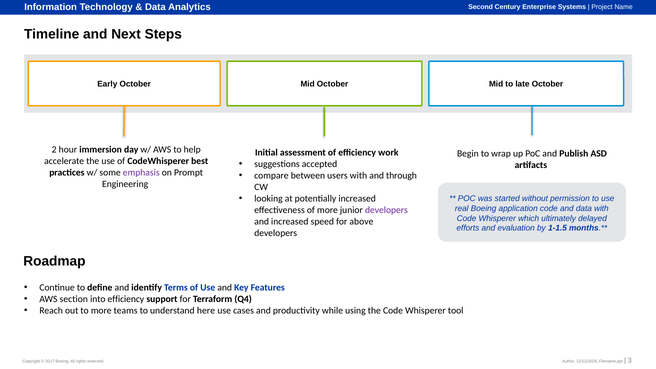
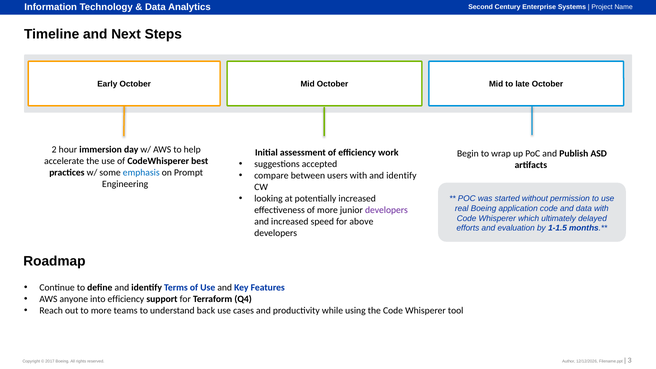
emphasis colour: purple -> blue (141, 172)
with and through: through -> identify (401, 176)
section: section -> anyone (74, 299)
here: here -> back (206, 311)
